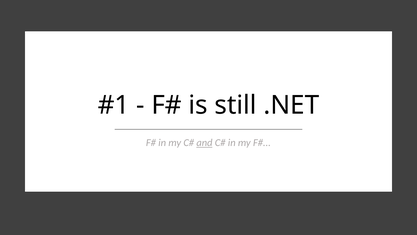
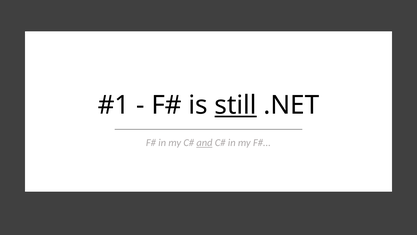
still underline: none -> present (236, 105)
